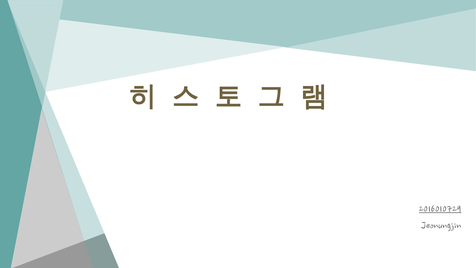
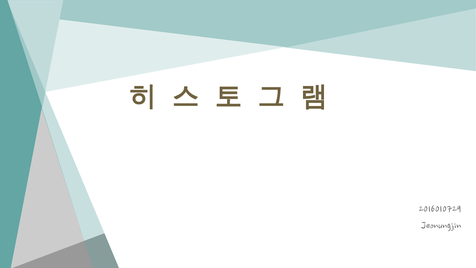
2016010729 underline: present -> none (440, 207)
